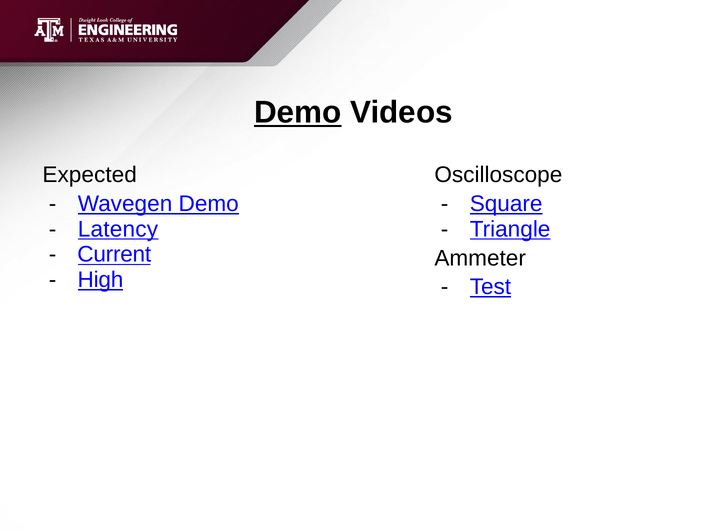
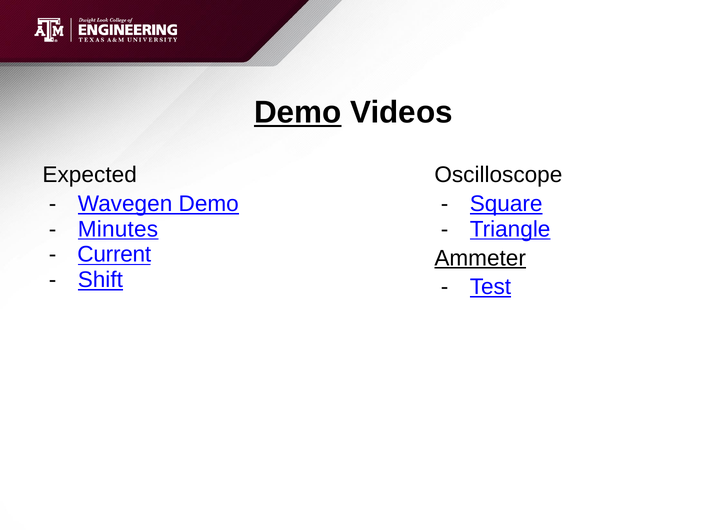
Latency: Latency -> Minutes (118, 229)
Ammeter underline: none -> present (480, 258)
High: High -> Shift (100, 280)
